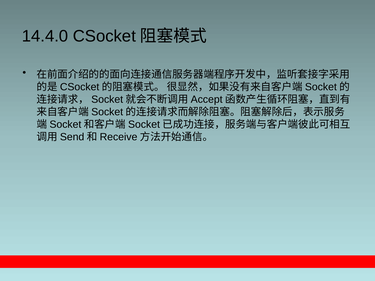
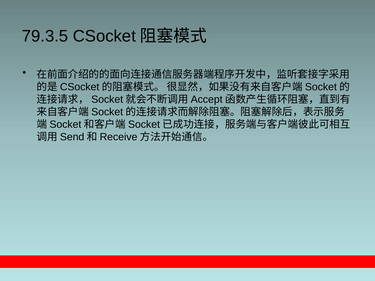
14.4.0: 14.4.0 -> 79.3.5 (45, 36)
